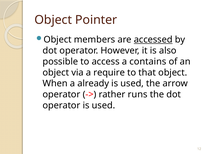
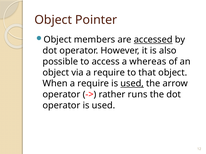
contains: contains -> whereas (148, 62)
When a already: already -> require (93, 84)
used underline: none -> present (132, 84)
